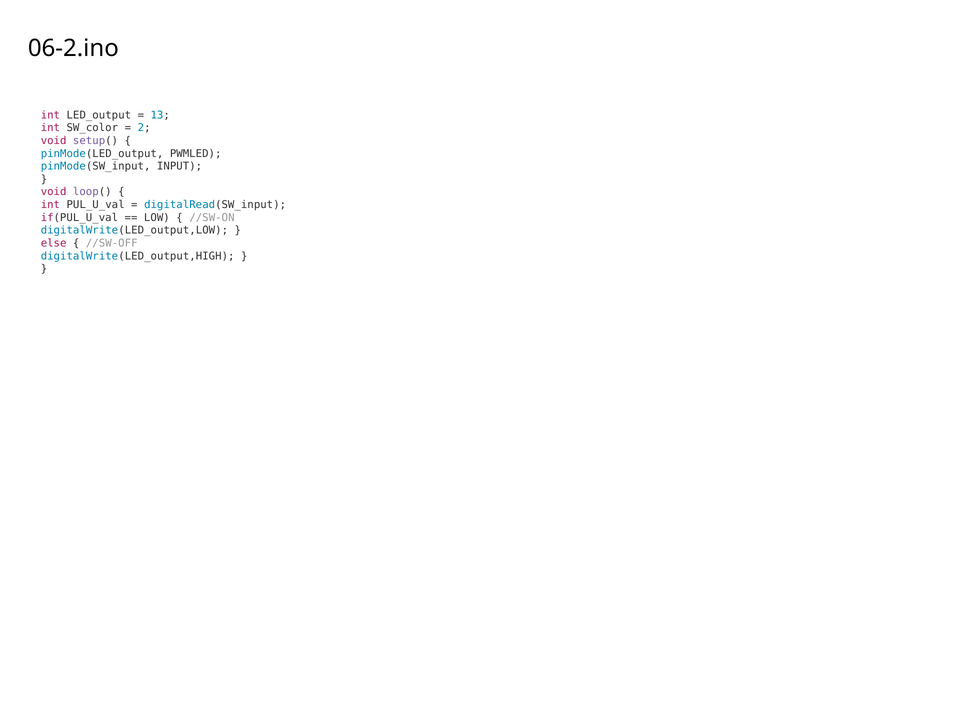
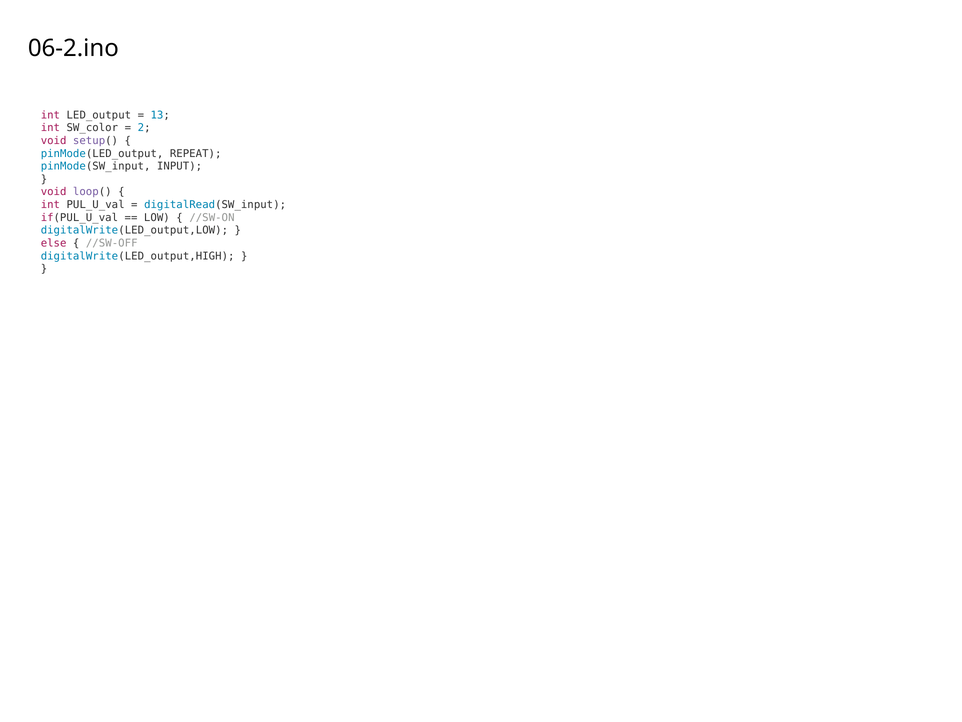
PWMLED: PWMLED -> REPEAT (196, 153)
